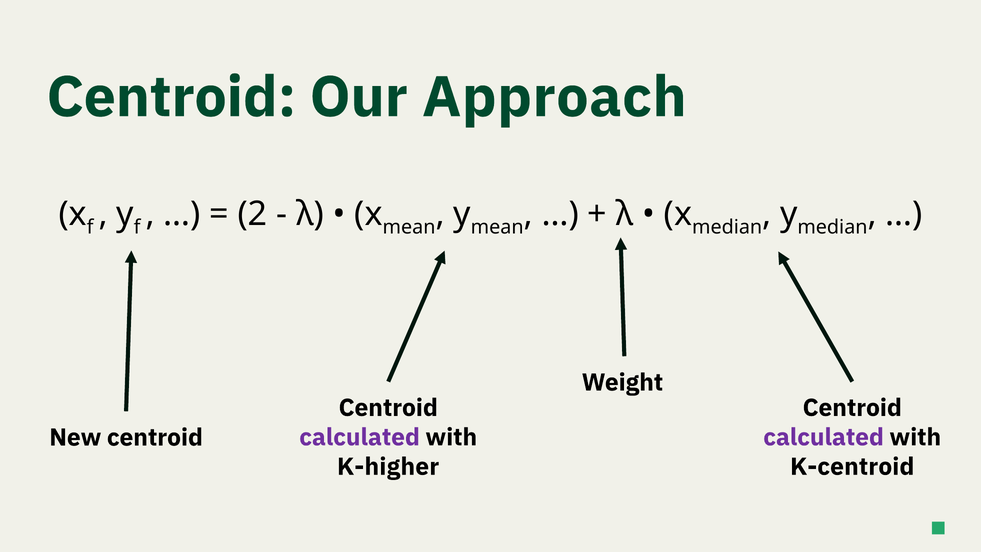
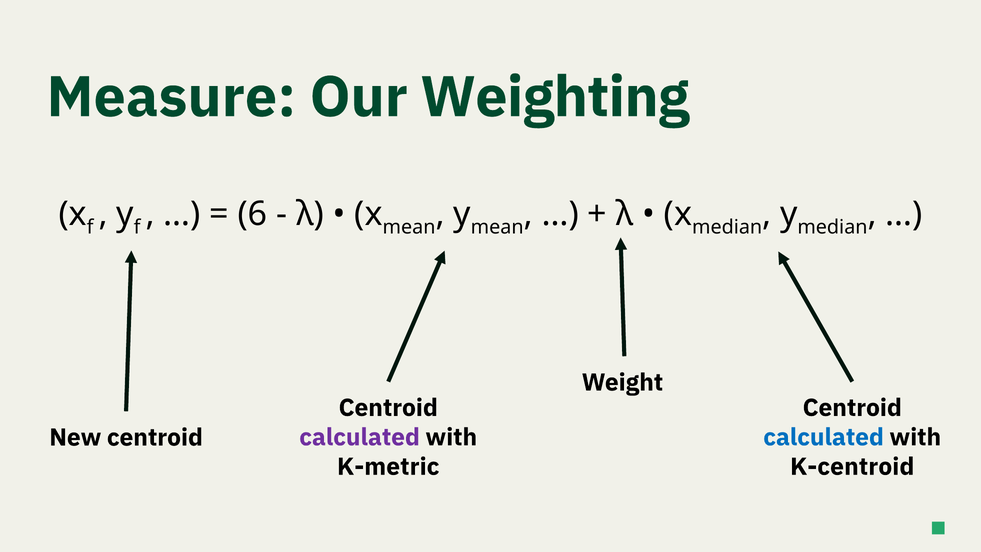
Centroid: Centroid -> Measure (171, 97)
Approach: Approach -> Weighting (555, 97)
2: 2 -> 6 (253, 214)
calculated colour: purple -> blue (824, 437)
K-higher: K-higher -> K-metric (388, 467)
